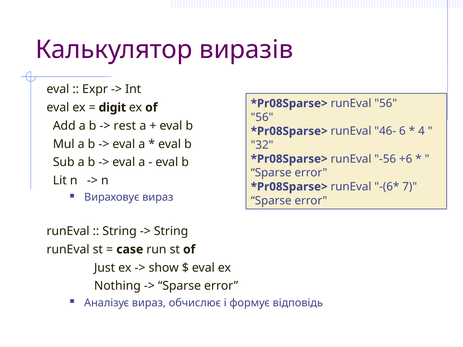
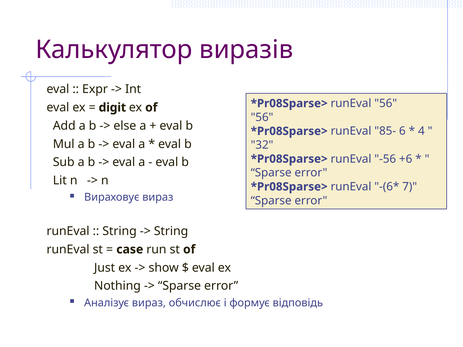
rest: rest -> else (125, 126)
46-: 46- -> 85- (385, 131)
